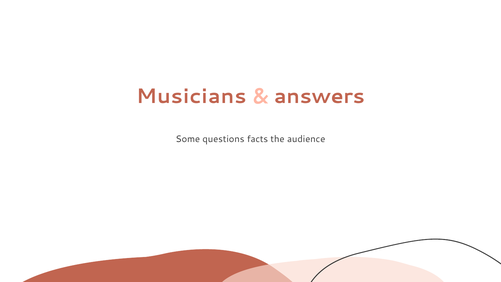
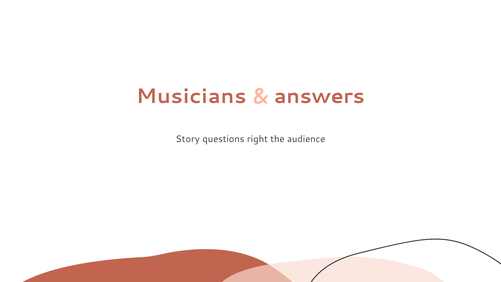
Some: Some -> Story (188, 139)
facts: facts -> right (257, 139)
